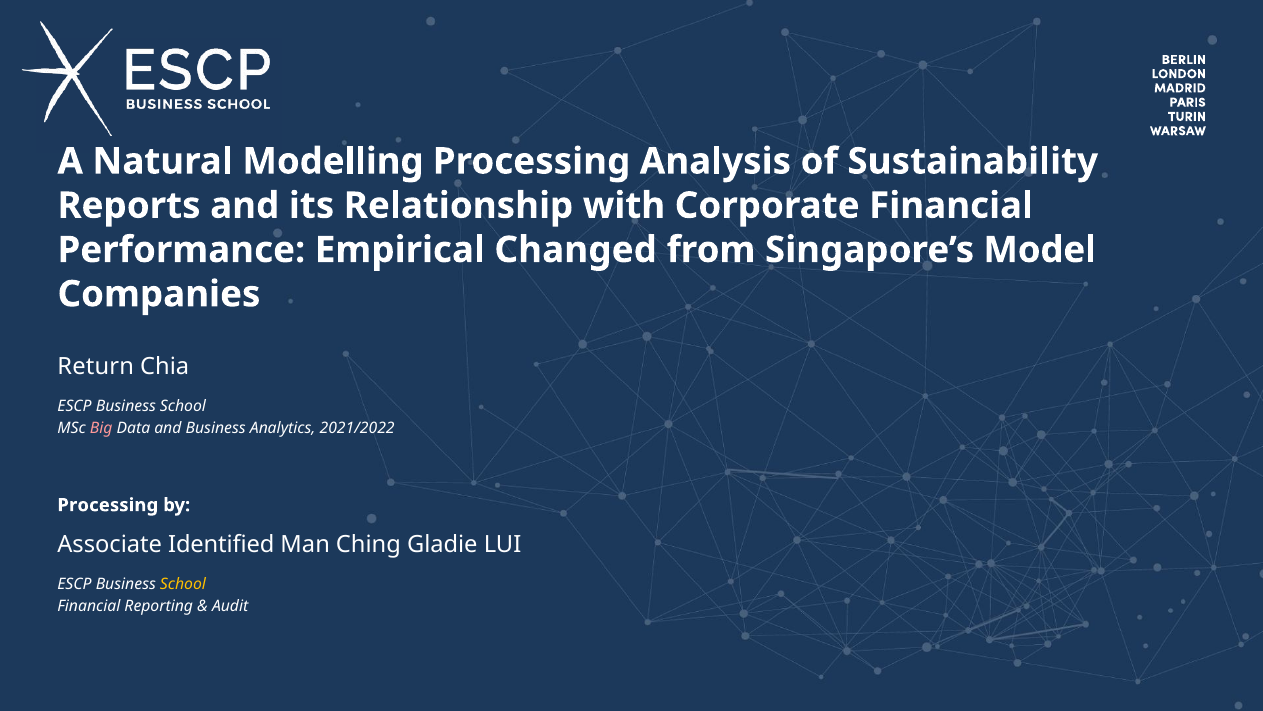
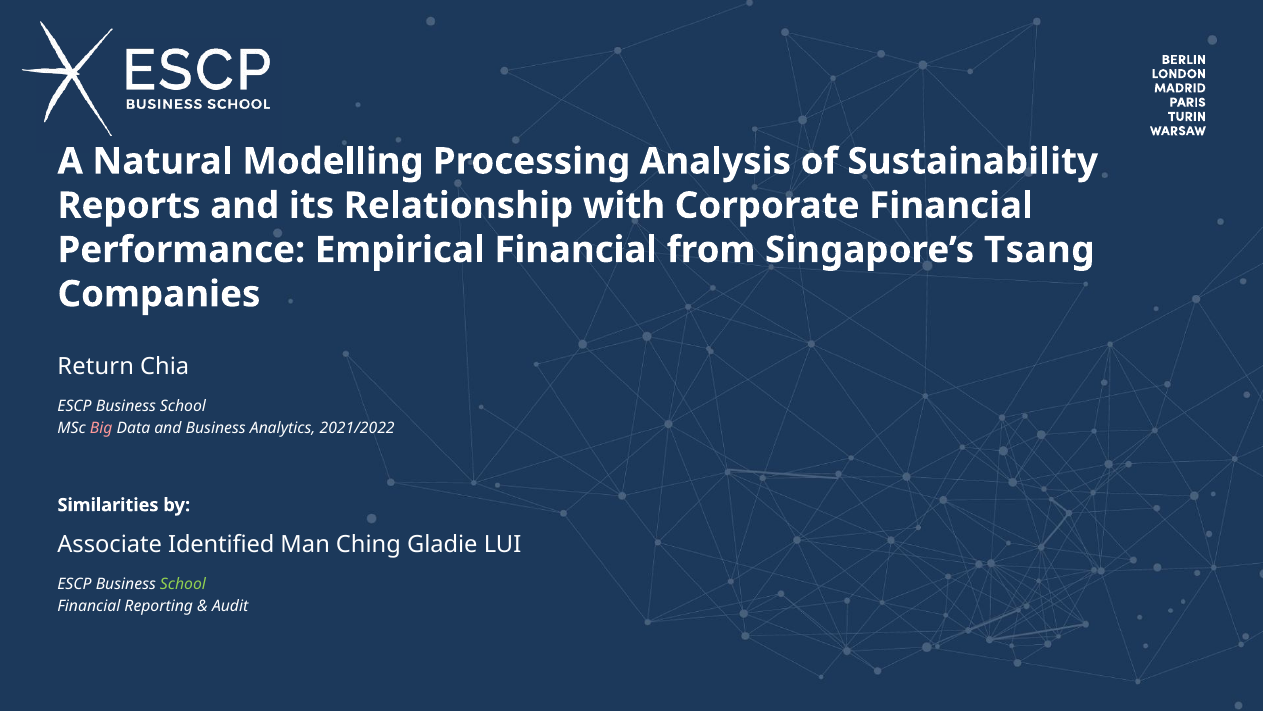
Empirical Changed: Changed -> Financial (576, 250)
Model: Model -> Tsang (1039, 250)
Processing: Processing -> Similarities (108, 505)
School colour: yellow -> light green (183, 584)
